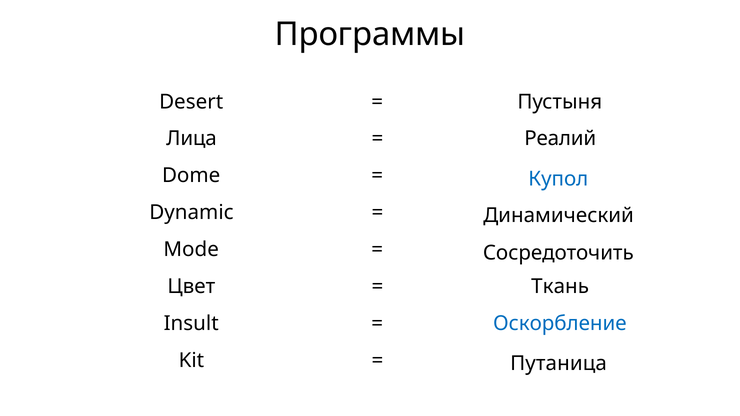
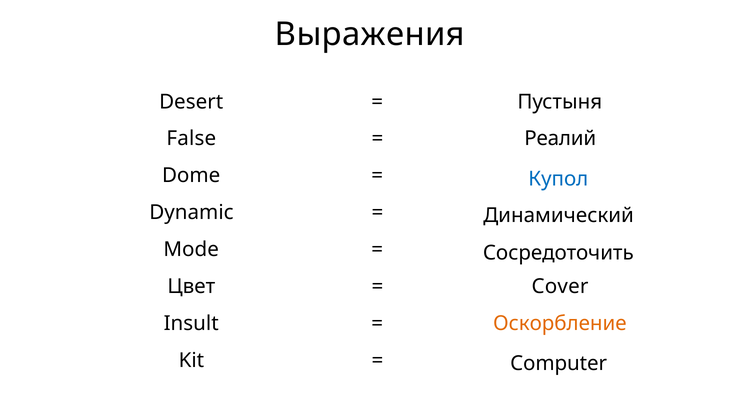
Программы: Программы -> Выражения (370, 34)
Лица: Лица -> False (191, 138)
Ткань: Ткань -> Cover (560, 286)
Оскорбление colour: blue -> orange (560, 324)
Путаница: Путаница -> Computer (559, 364)
